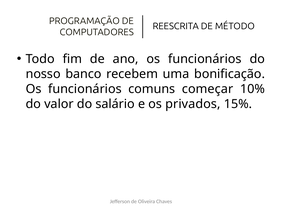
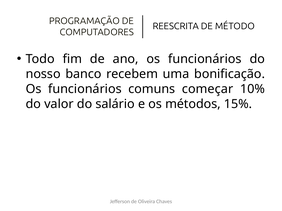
privados: privados -> métodos (193, 104)
